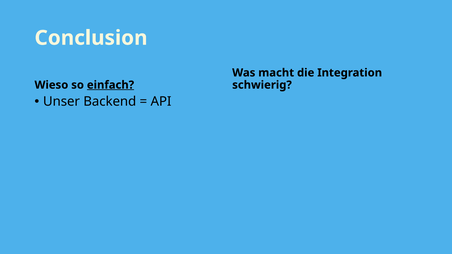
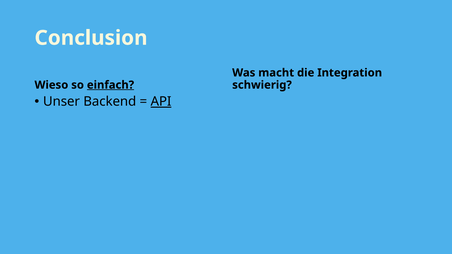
API underline: none -> present (161, 102)
